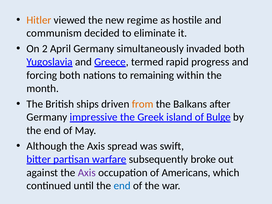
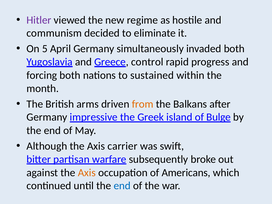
Hitler colour: orange -> purple (39, 20)
2: 2 -> 5 (45, 49)
termed: termed -> control (147, 62)
remaining: remaining -> sustained (152, 75)
ships: ships -> arms (88, 104)
spread: spread -> carrier (122, 146)
Axis colour: purple -> orange (87, 173)
